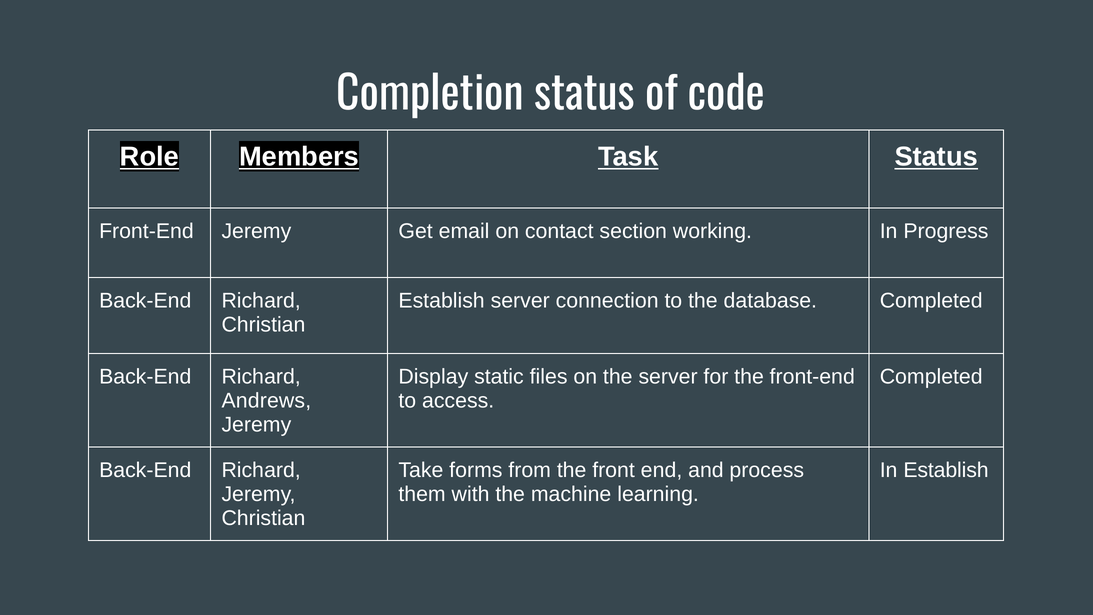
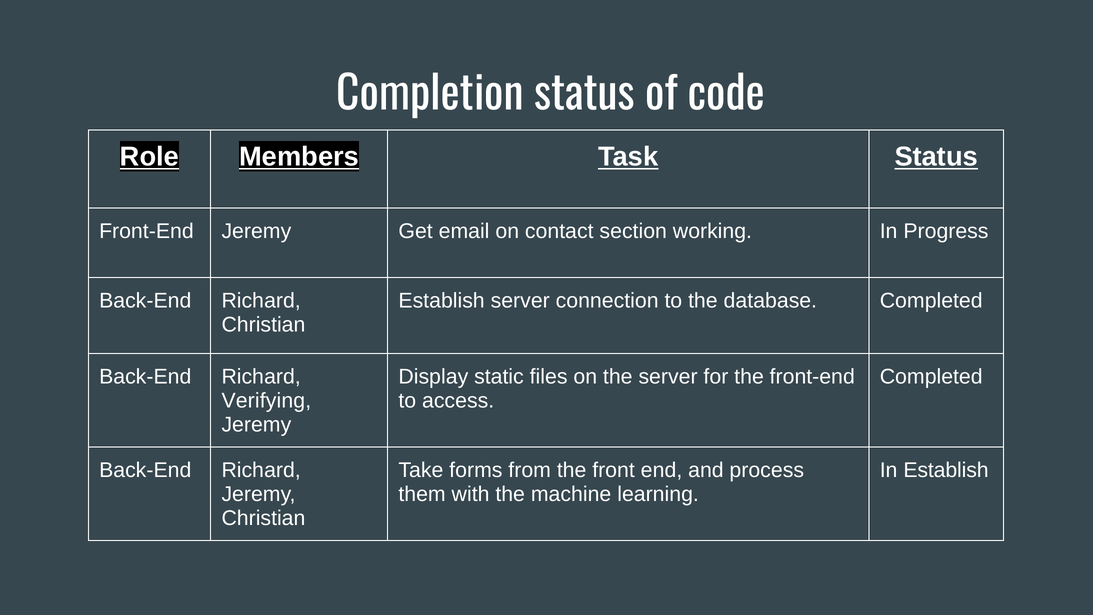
Andrews: Andrews -> Verifying (266, 401)
